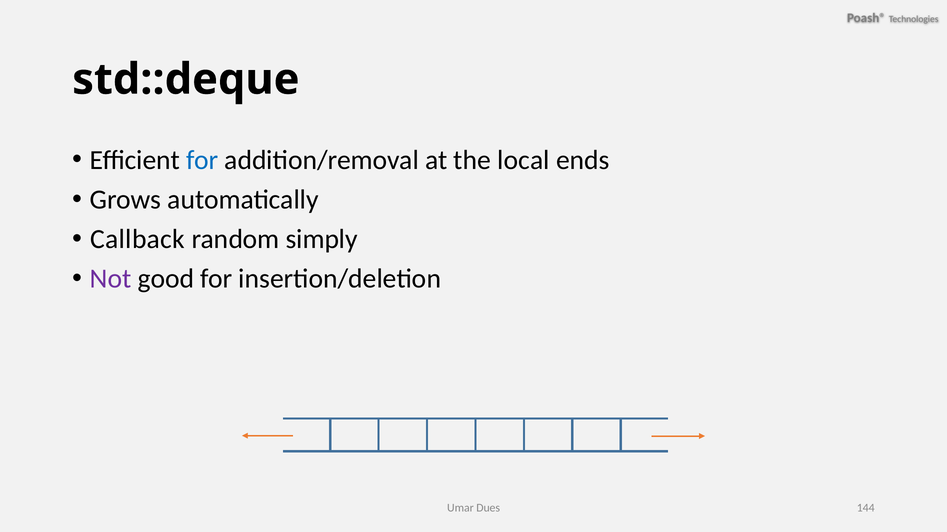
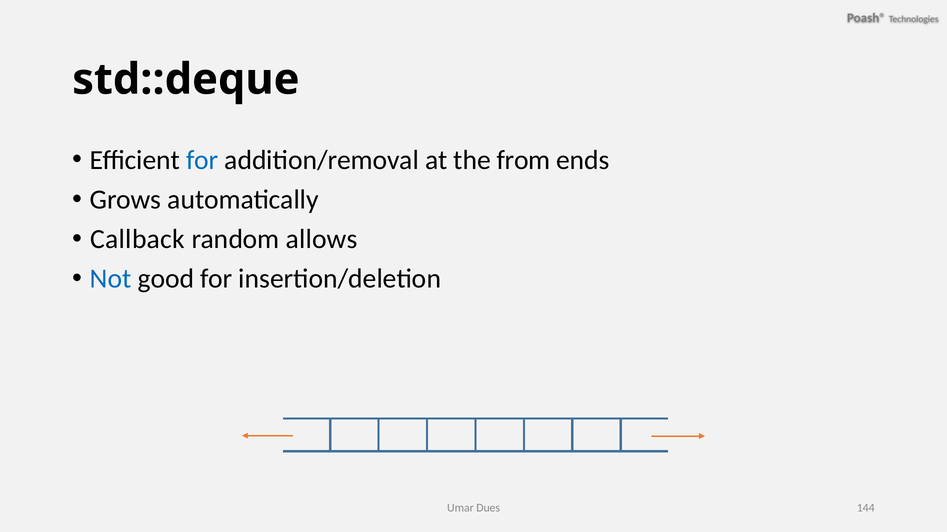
local: local -> from (524, 160)
simply: simply -> allows (322, 240)
Not colour: purple -> blue (111, 279)
